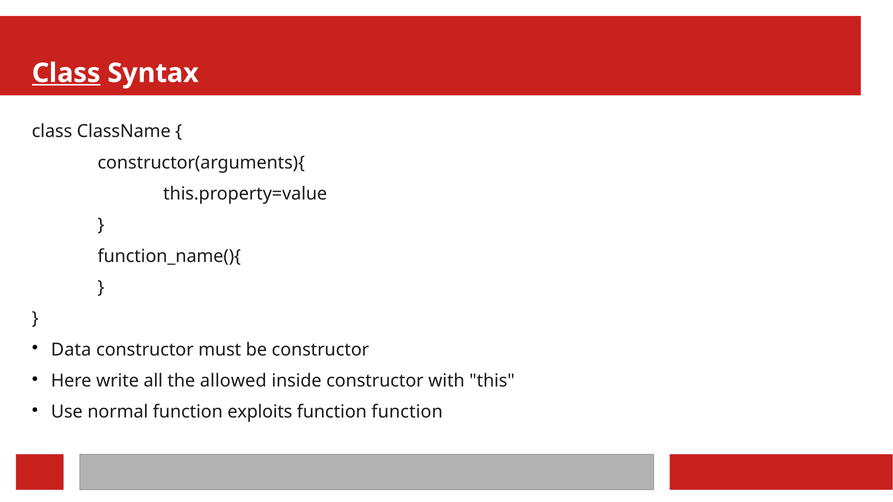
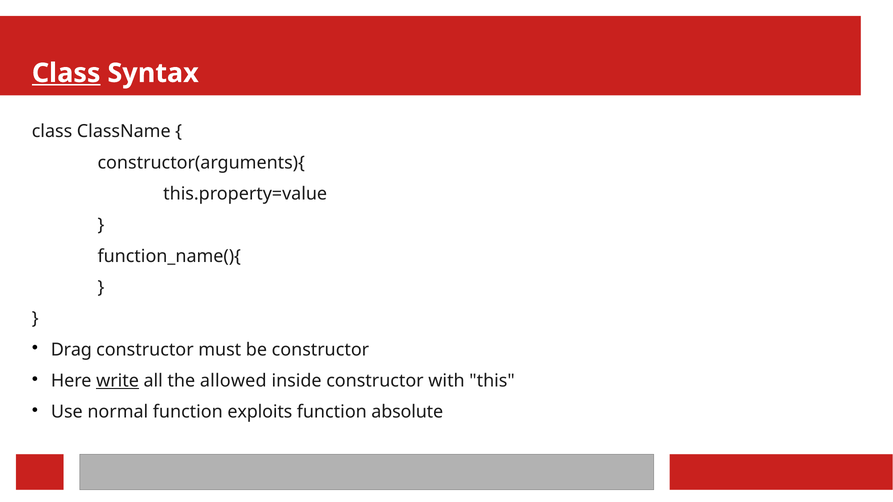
Data: Data -> Drag (71, 350)
write underline: none -> present (118, 381)
function function: function -> absolute (407, 412)
